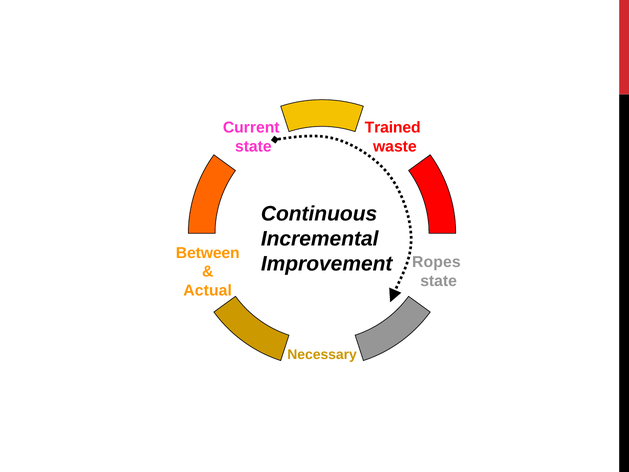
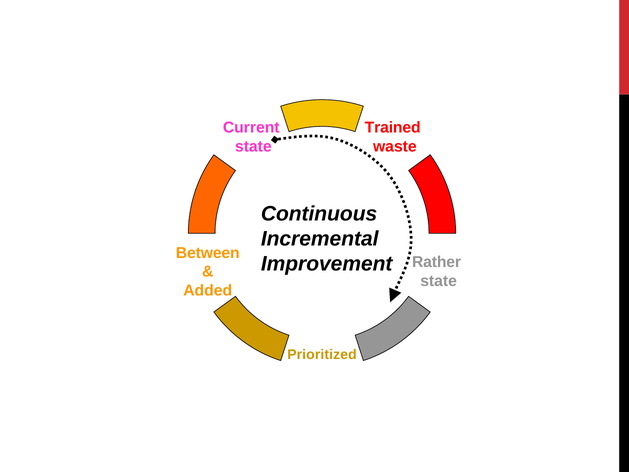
Ropes: Ropes -> Rather (437, 262)
Actual: Actual -> Added (208, 290)
Necessary: Necessary -> Prioritized (322, 354)
